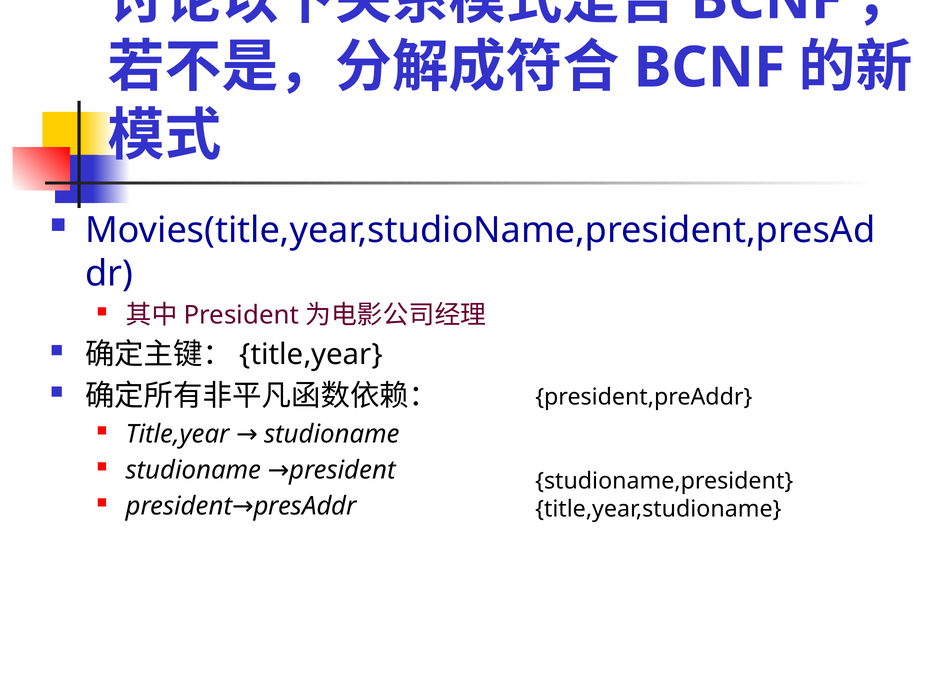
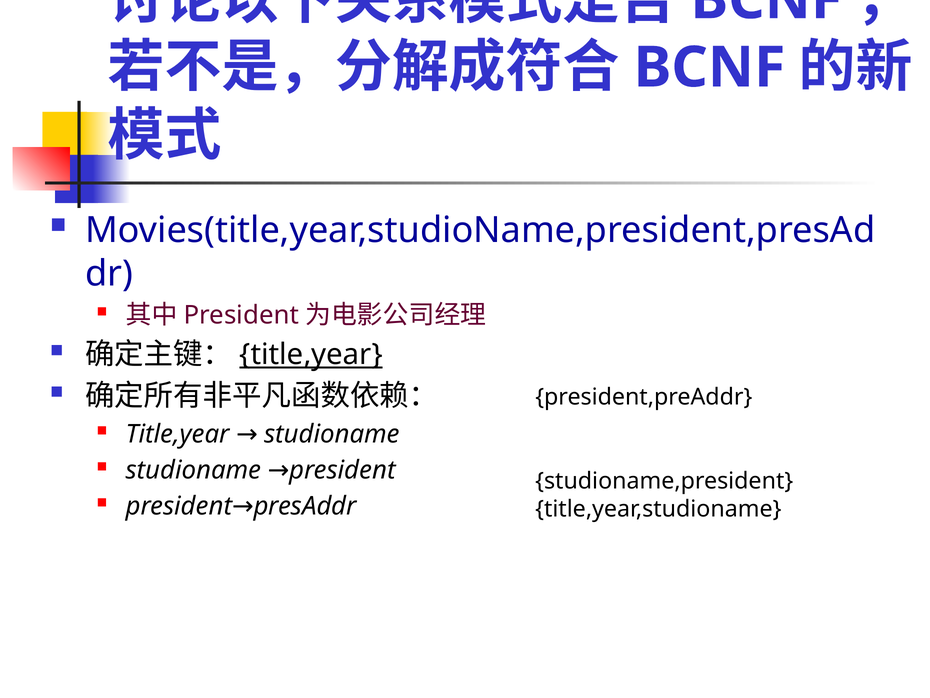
title,year underline: none -> present (311, 355)
